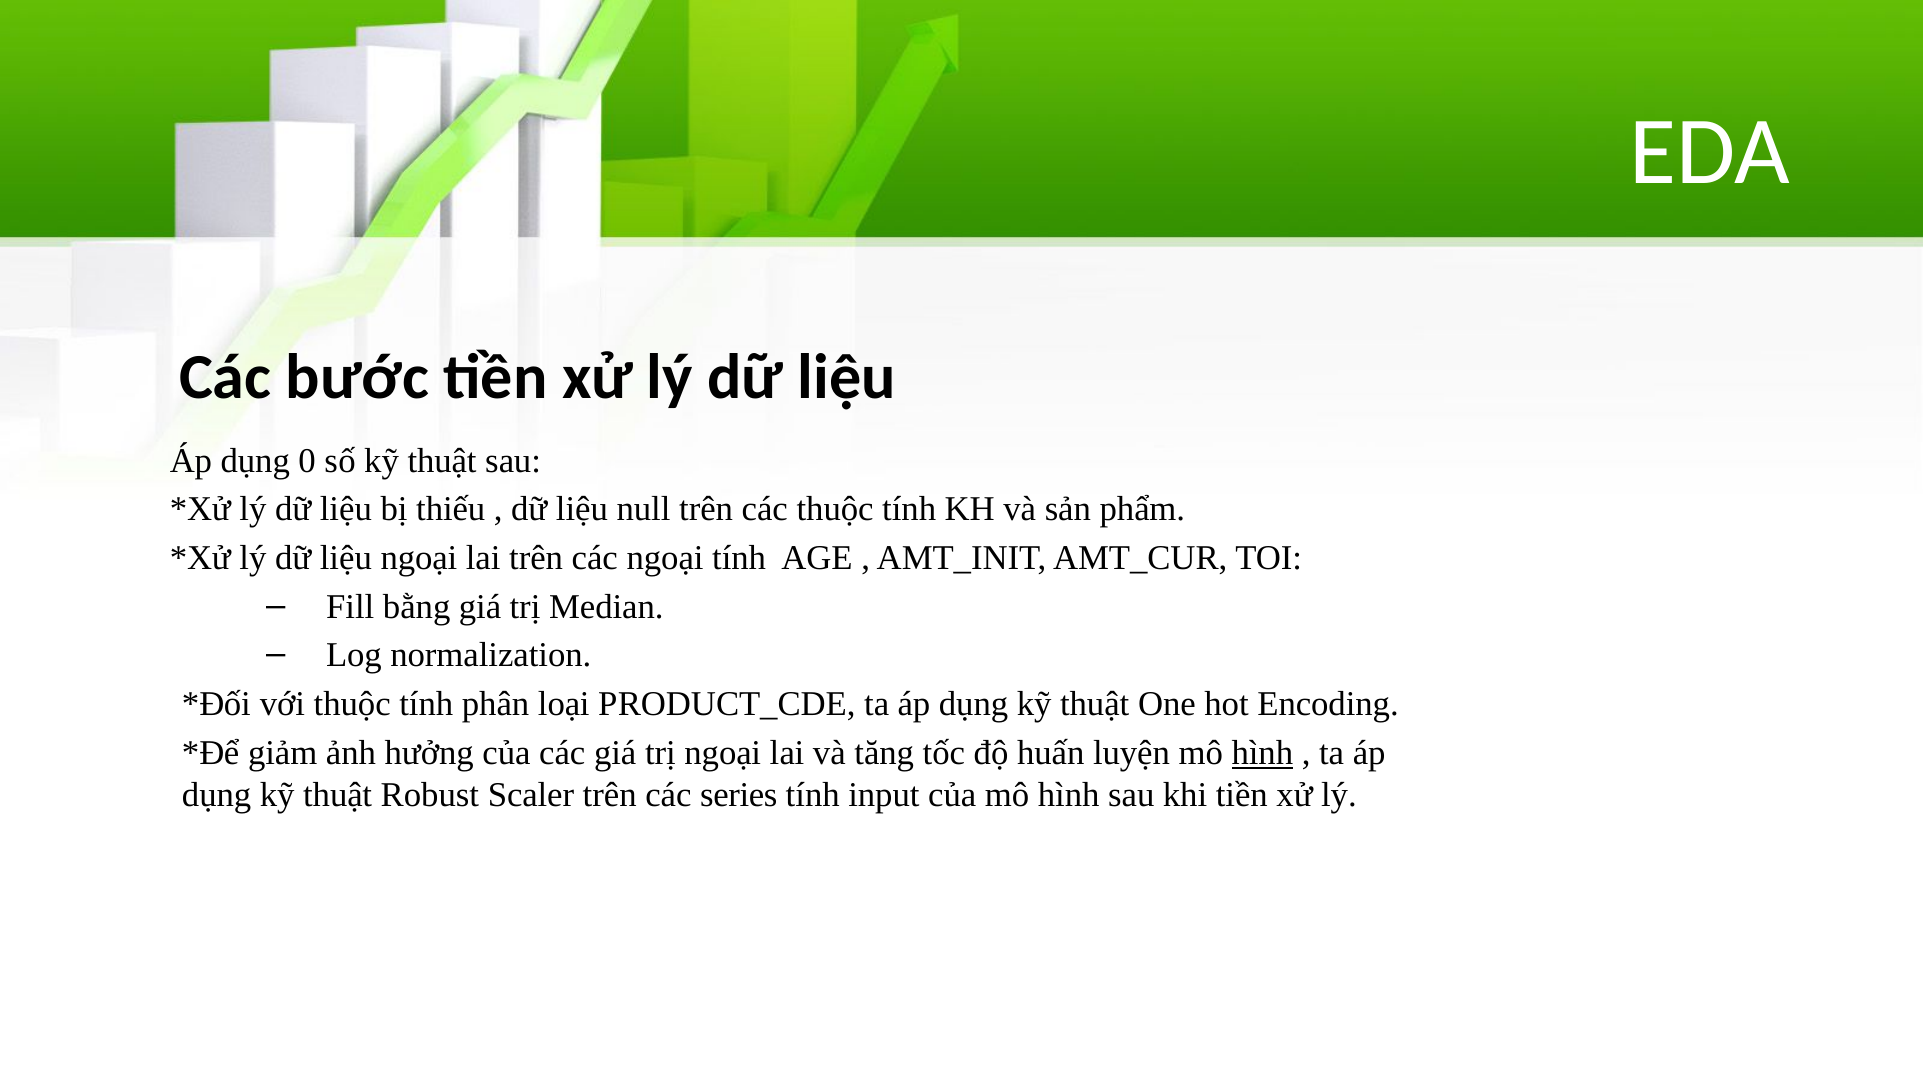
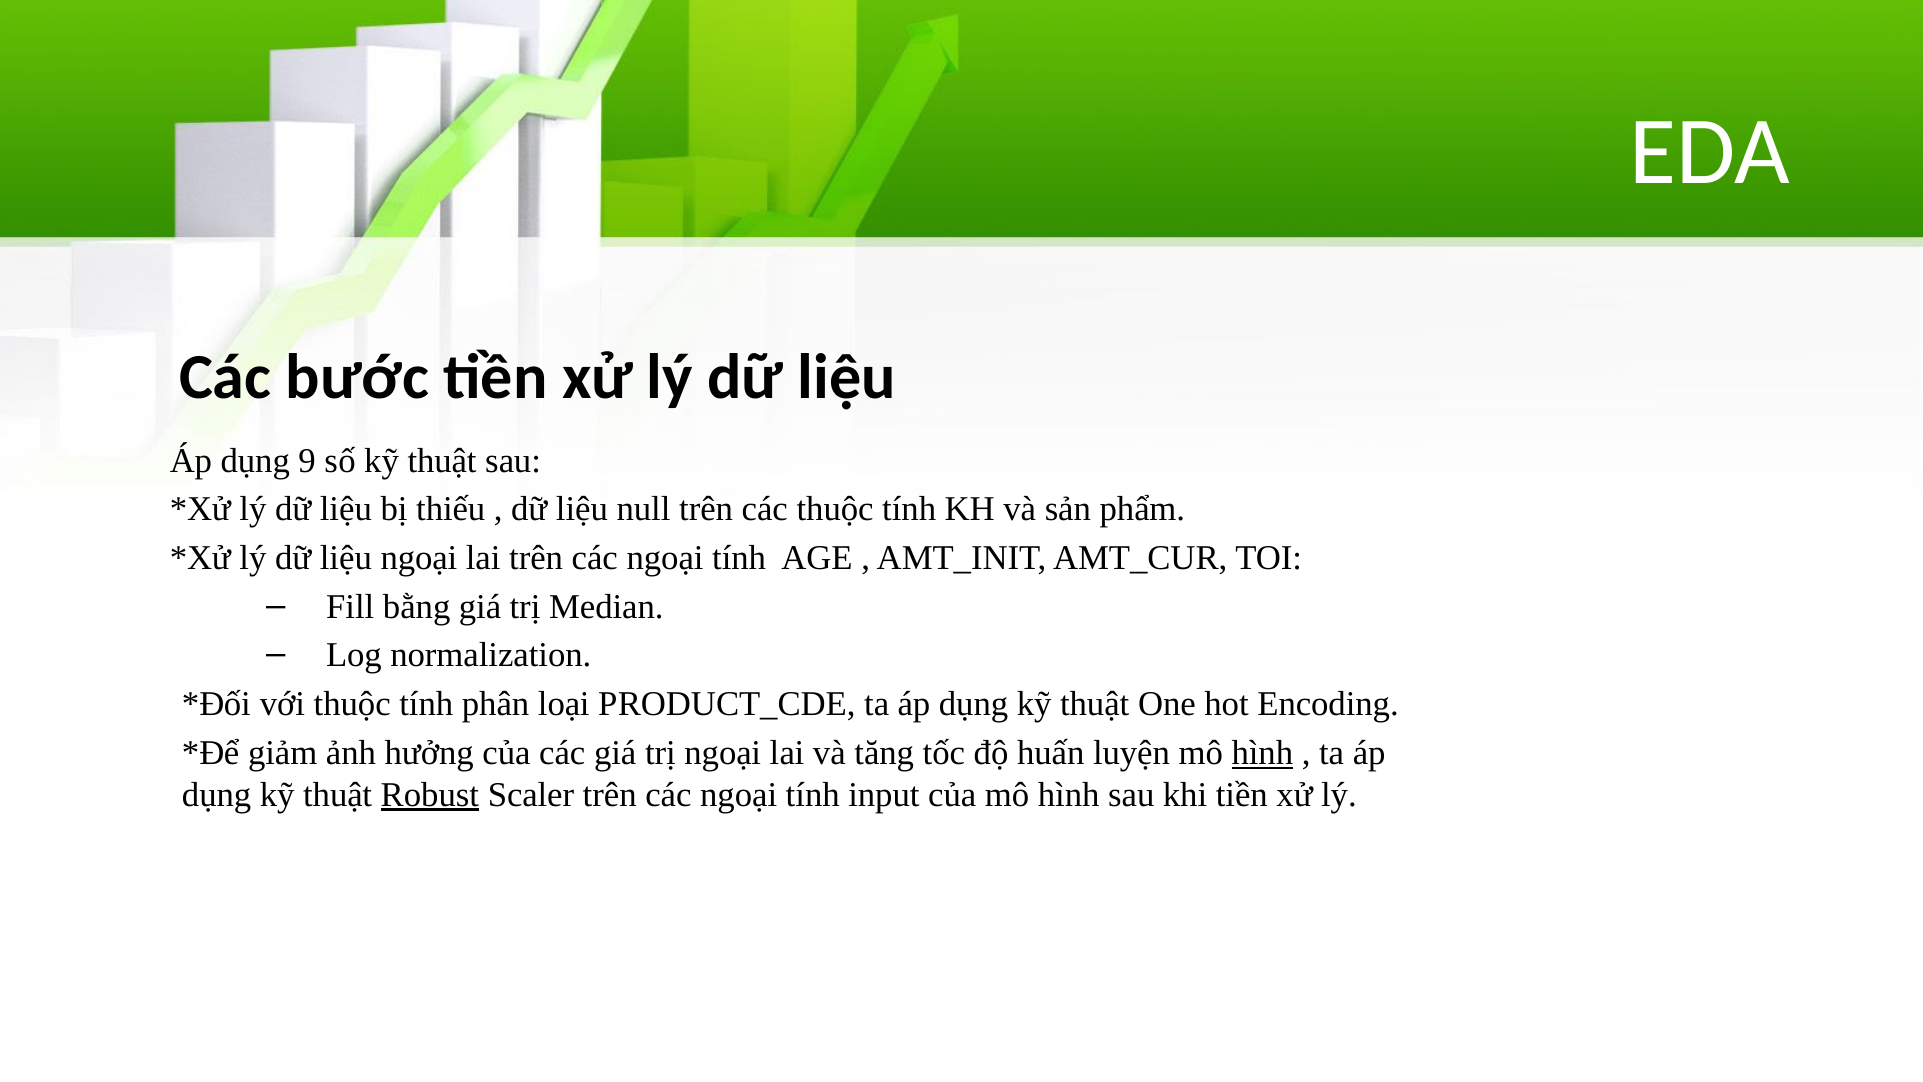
0: 0 -> 9 (307, 461)
Robust underline: none -> present (430, 794)
Scaler trên các series: series -> ngoại (739, 794)
